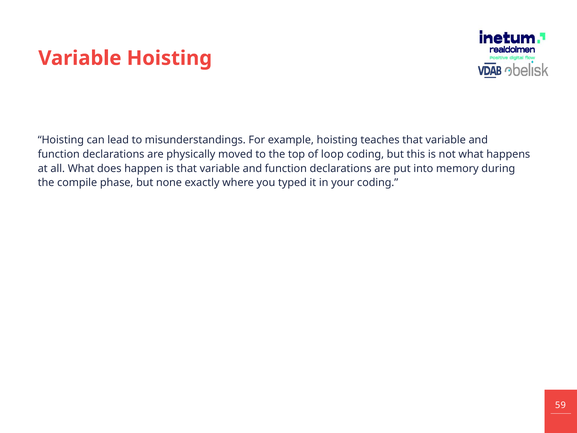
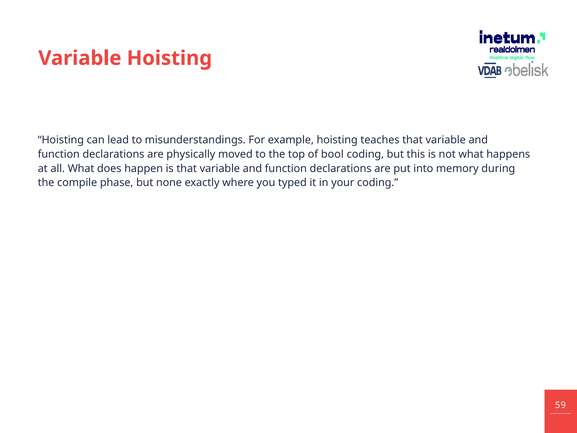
loop: loop -> bool (332, 154)
